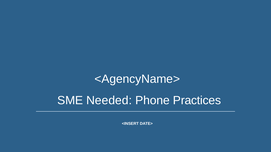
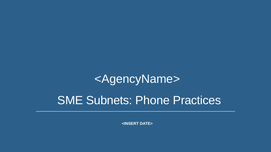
Needed: Needed -> Subnets (109, 101)
